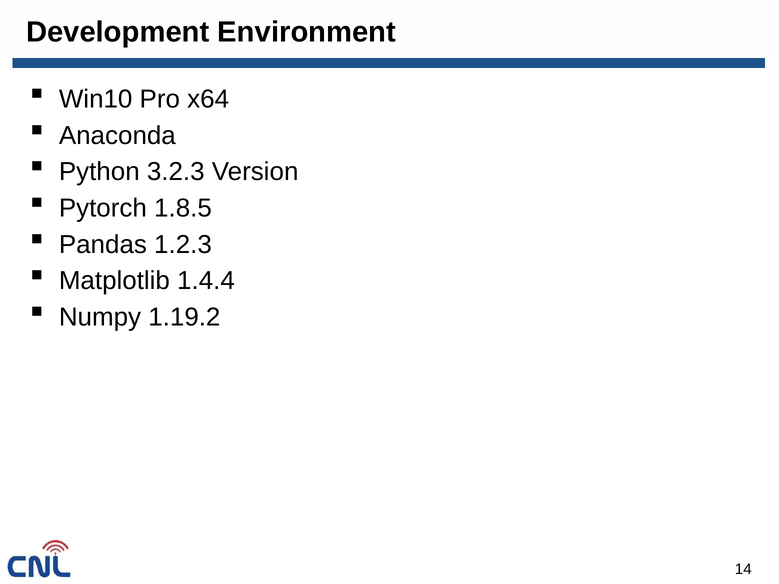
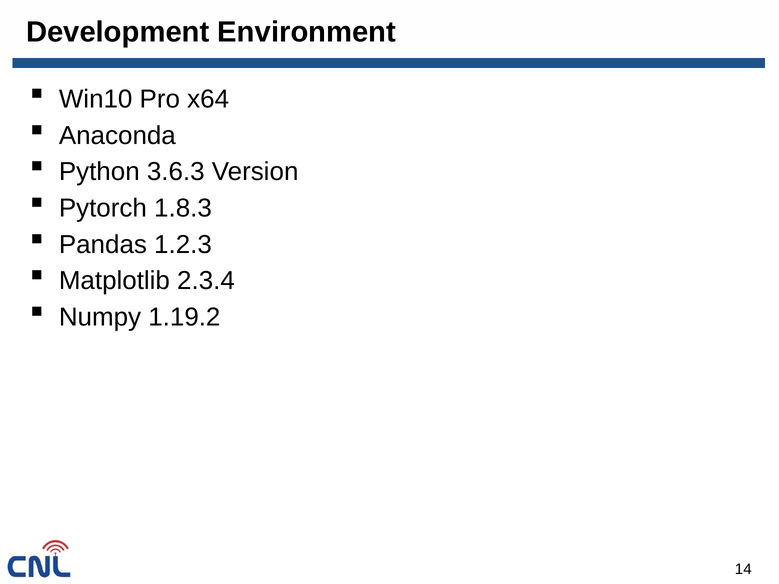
3.2.3: 3.2.3 -> 3.6.3 (176, 172)
1.8.5: 1.8.5 -> 1.8.3 (183, 208)
1.4.4: 1.4.4 -> 2.3.4 (206, 281)
